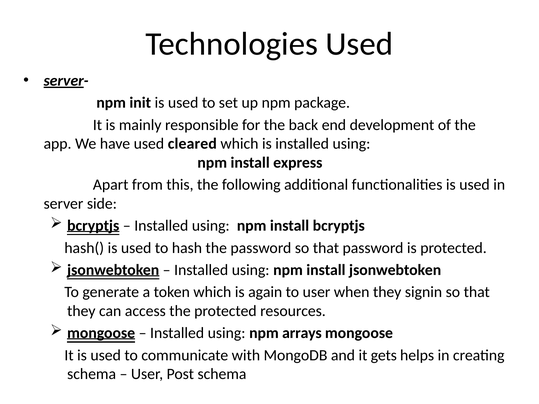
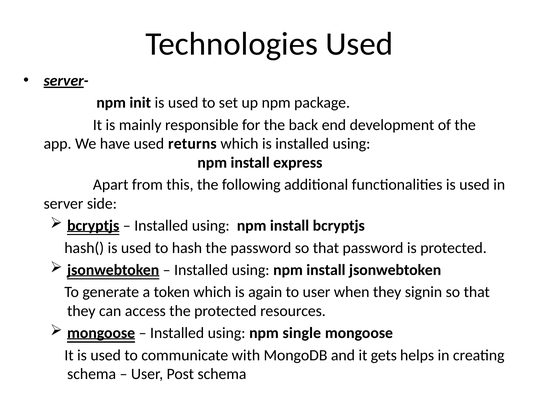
cleared: cleared -> returns (192, 144)
arrays: arrays -> single (302, 333)
